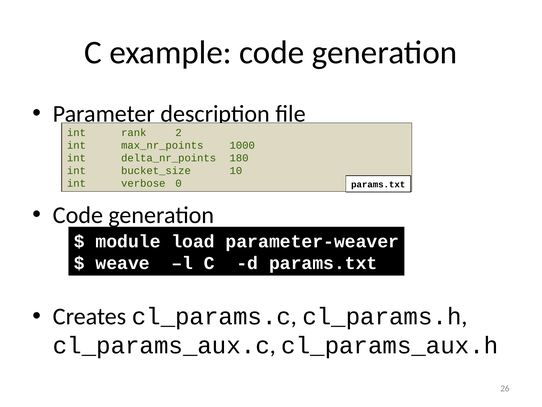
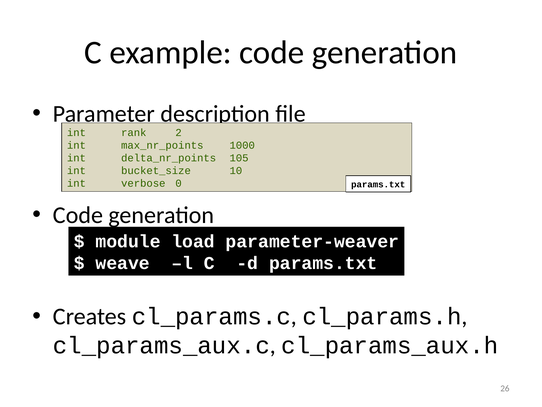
180: 180 -> 105 (239, 158)
